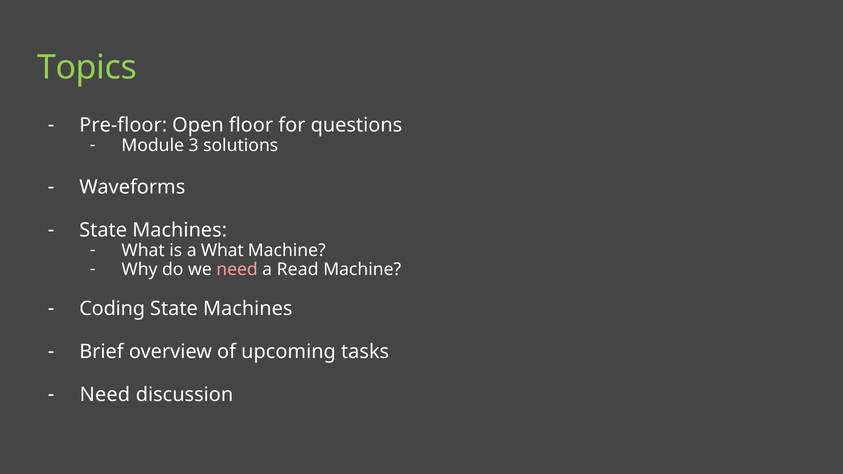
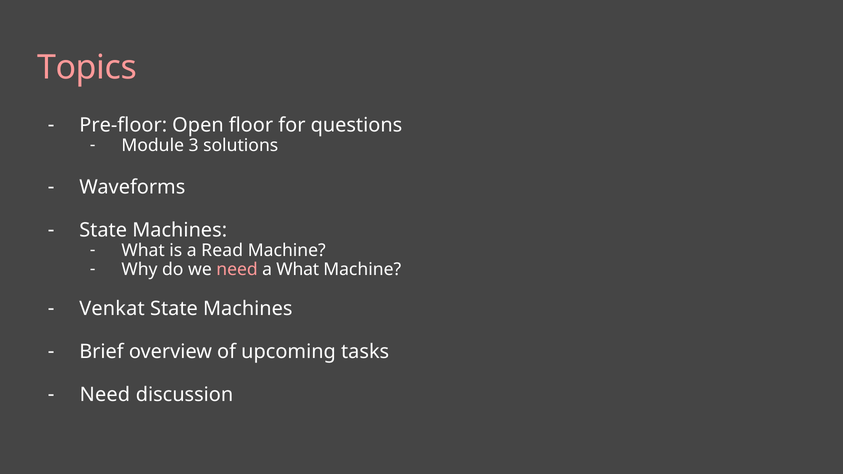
Topics colour: light green -> pink (87, 68)
a What: What -> Read (222, 251)
a Read: Read -> What (298, 270)
Coding: Coding -> Venkat (112, 309)
